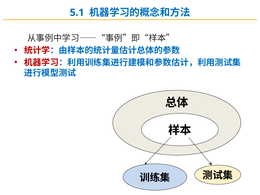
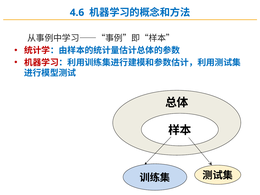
5.1: 5.1 -> 4.6 (77, 13)
